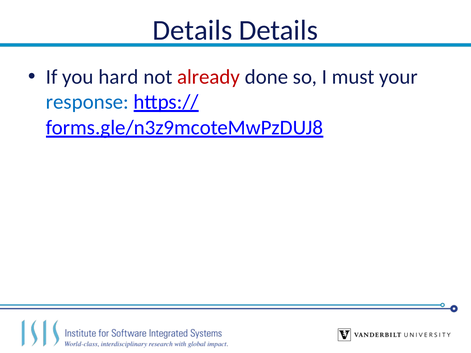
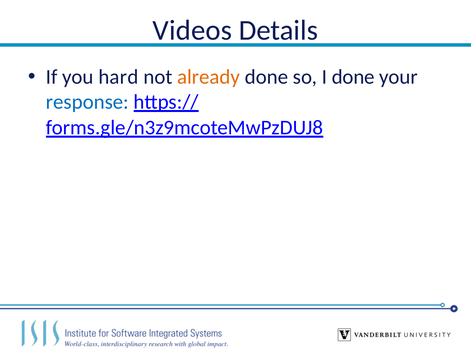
Details: Details -> Videos (192, 30)
already colour: red -> orange (209, 77)
I must: must -> done (353, 77)
